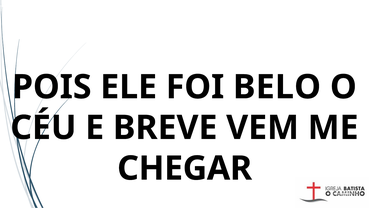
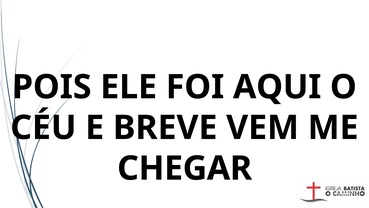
BELO: BELO -> AQUI (277, 87)
